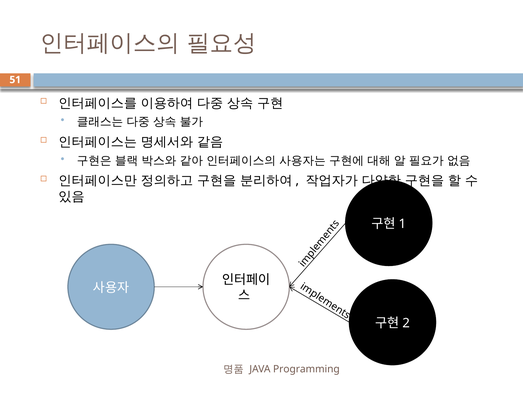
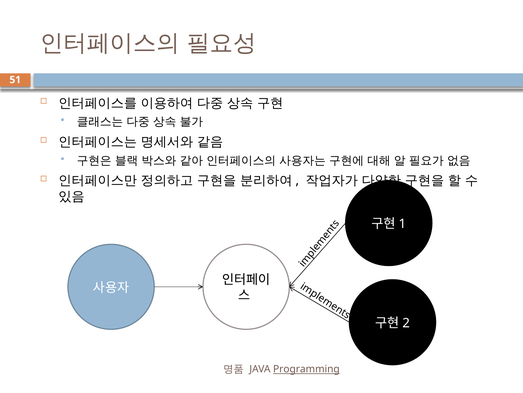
Programming underline: none -> present (306, 369)
